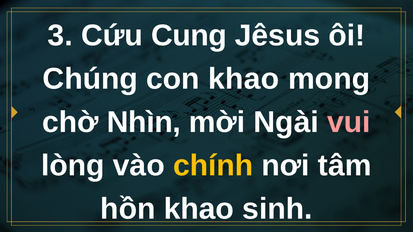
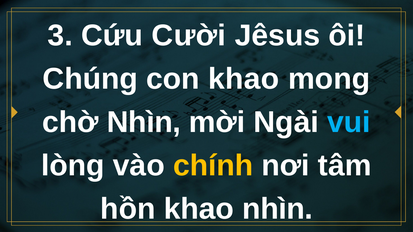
Cung: Cung -> Cười (189, 36)
vui colour: pink -> light blue (349, 122)
khao sinh: sinh -> nhìn (278, 209)
